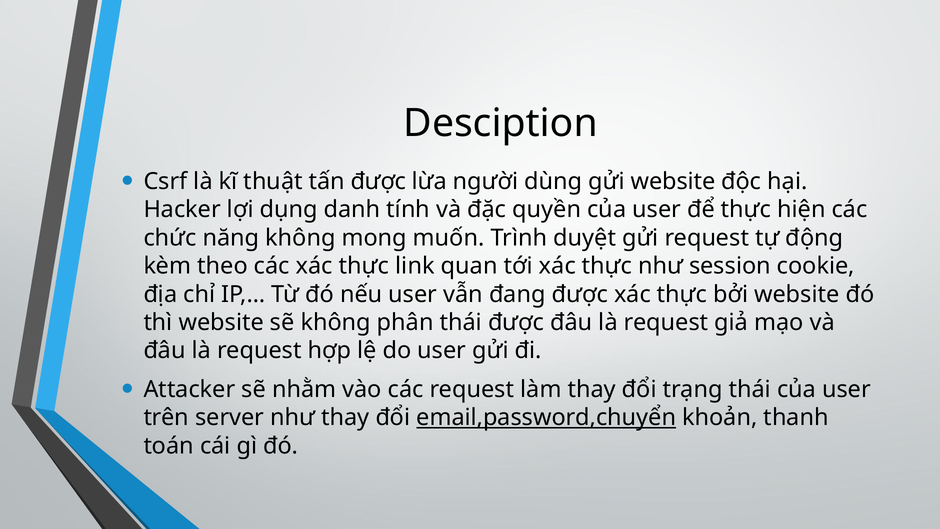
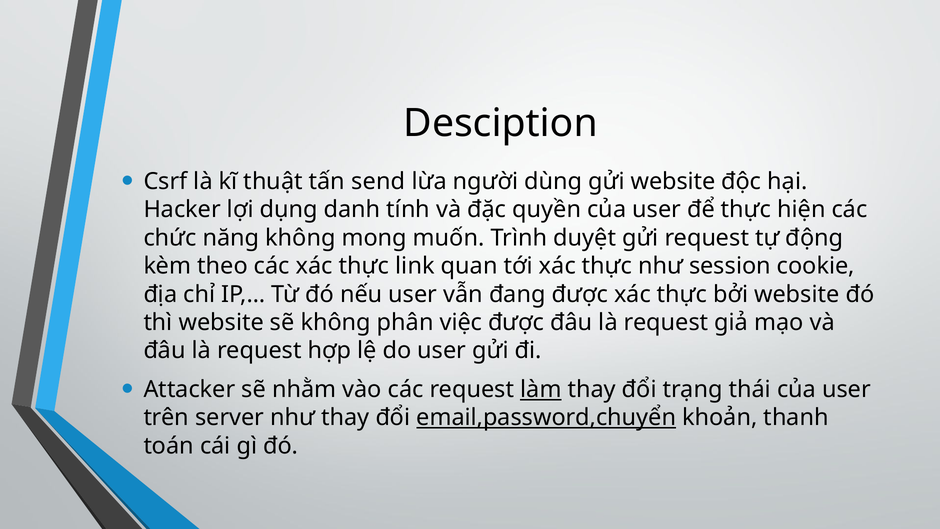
tấn được: được -> send (378, 181)
phân thái: thái -> việc (461, 322)
làm underline: none -> present (541, 389)
